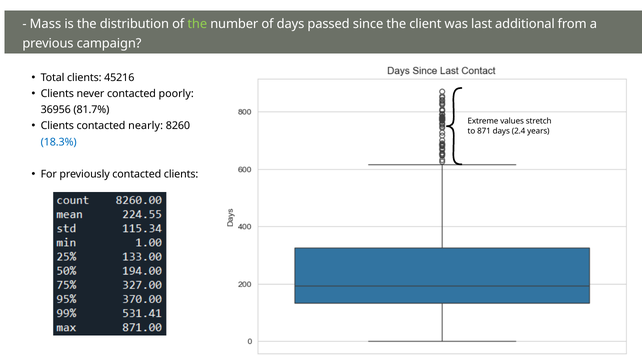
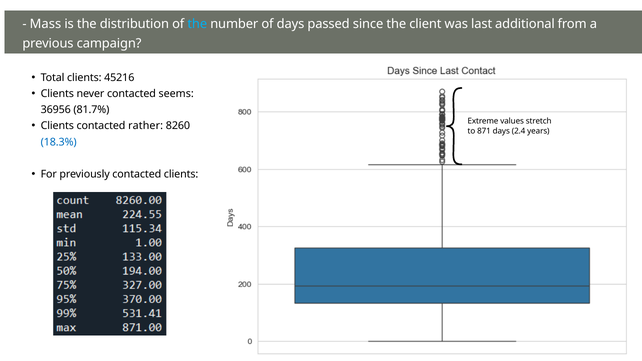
the colour: light green -> light blue (197, 24)
poorly: poorly -> seems (176, 94)
nearly: nearly -> rather (146, 126)
